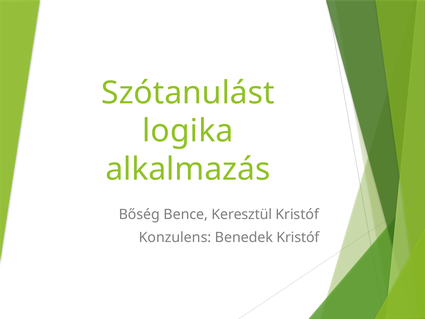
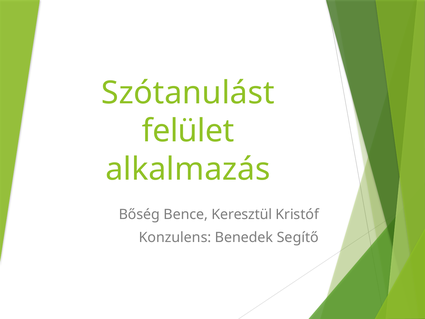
logika: logika -> felület (188, 131)
Benedek Kristóf: Kristóf -> Segítő (298, 237)
